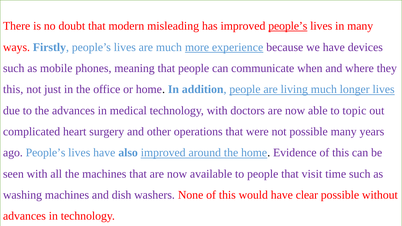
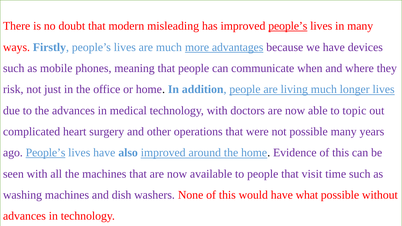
experience: experience -> advantages (238, 47)
this: this -> risk (13, 89)
People’s underline: none -> present (46, 153)
clear: clear -> what (307, 195)
